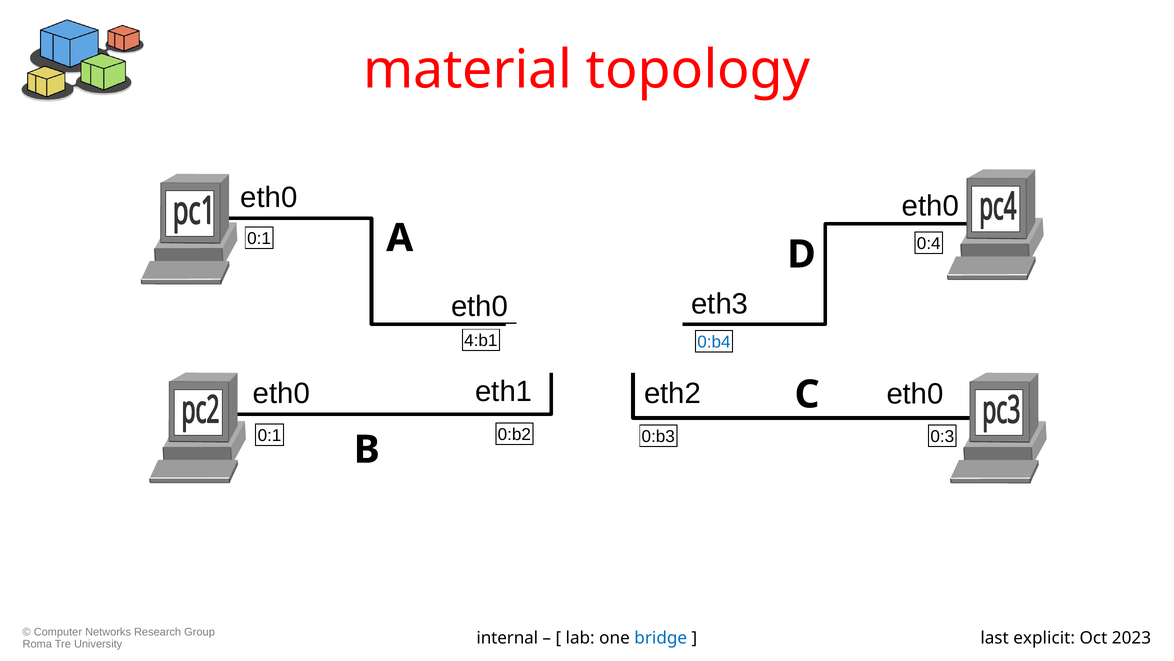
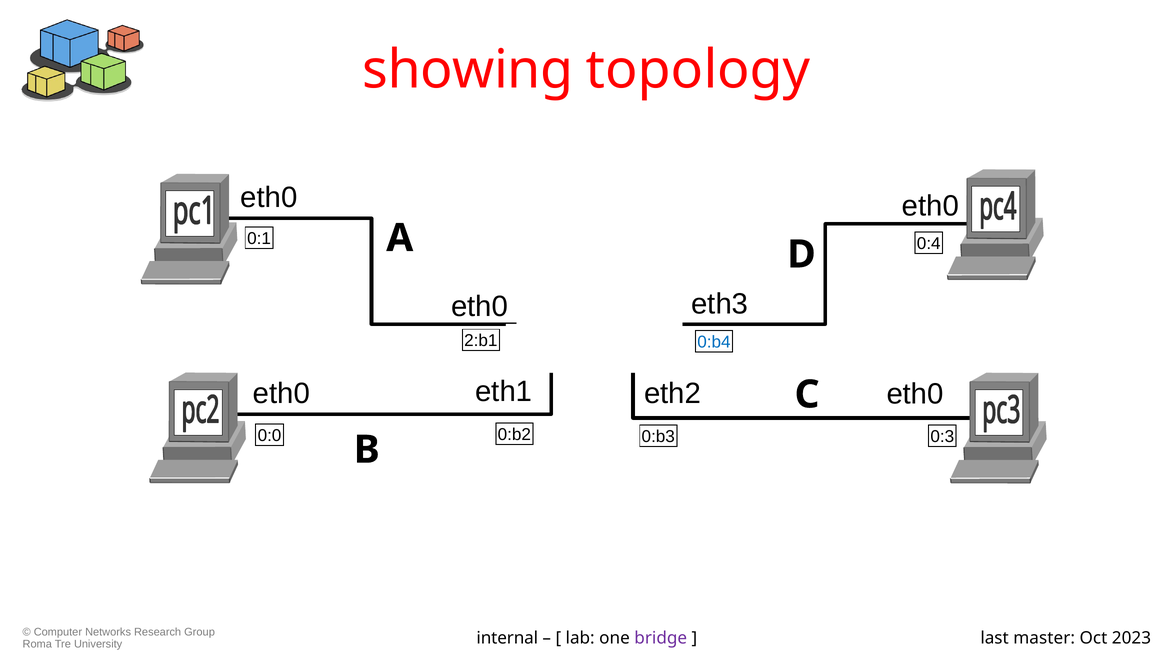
material: material -> showing (468, 70)
4:b1: 4:b1 -> 2:b1 (481, 340)
0:1: 0:1 -> 0:0 (270, 435)
bridge colour: blue -> purple (661, 637)
explicit: explicit -> master (1044, 637)
